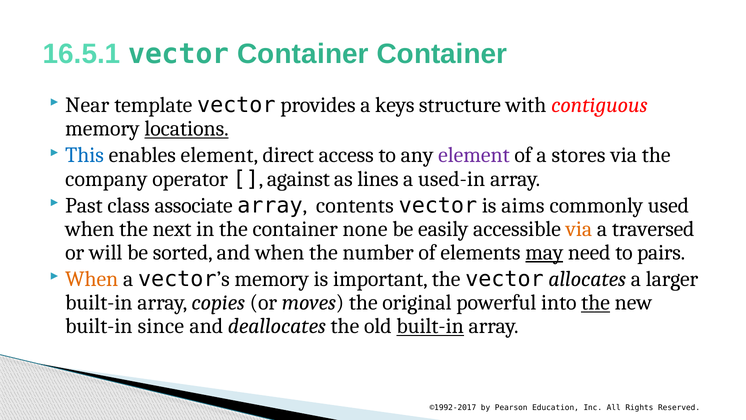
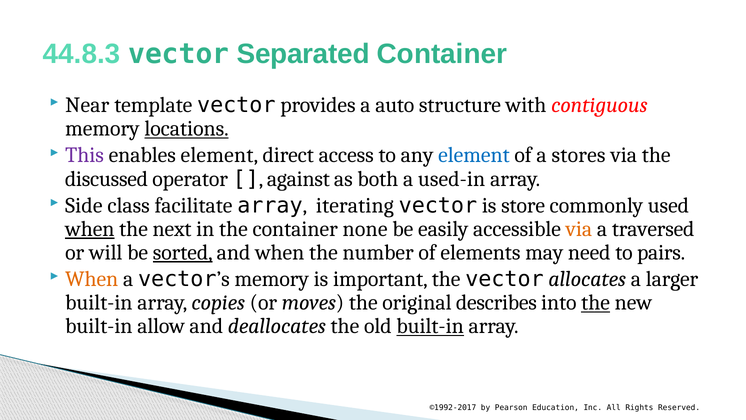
16.5.1: 16.5.1 -> 44.8.3 (82, 54)
vector Container: Container -> Separated (303, 54)
keys: keys -> auto (395, 105)
This colour: blue -> purple (85, 155)
element colour: purple -> blue (474, 155)
company: company -> discussed (106, 179)
lines: lines -> both (378, 179)
Past: Past -> Side (84, 205)
associate: associate -> facilitate (193, 205)
contents: contents -> iterating (355, 205)
aims: aims -> store (523, 205)
when underline: none -> present (90, 229)
sorted underline: none -> present (183, 252)
may underline: present -> none (544, 252)
powerful: powerful -> describes (496, 302)
since: since -> allow (161, 326)
